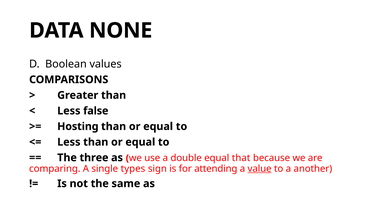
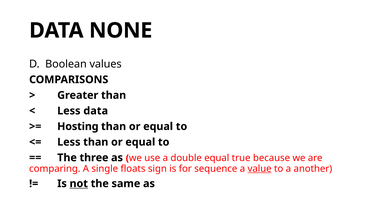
Less false: false -> data (96, 111)
that: that -> true (241, 158)
types: types -> floats (133, 169)
attending: attending -> sequence (216, 169)
not underline: none -> present (79, 183)
